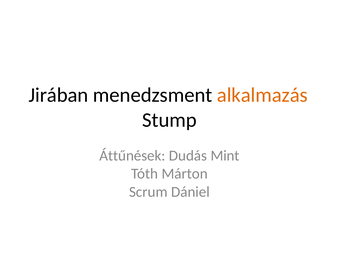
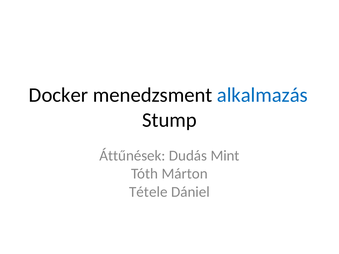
Jirában: Jirában -> Docker (58, 95)
alkalmazás colour: orange -> blue (262, 95)
Scrum: Scrum -> Tétele (148, 192)
